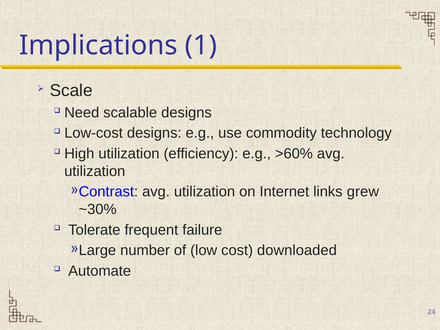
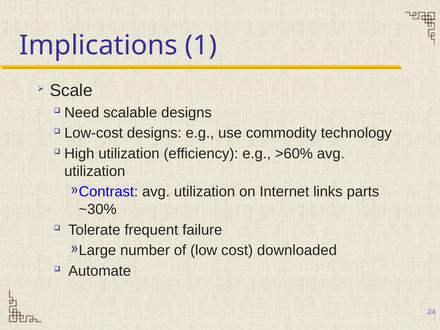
grew: grew -> parts (363, 192)
